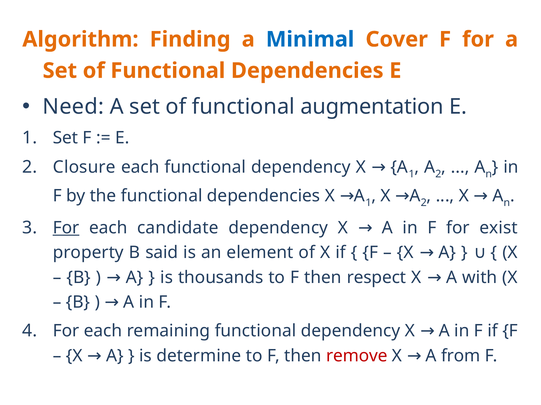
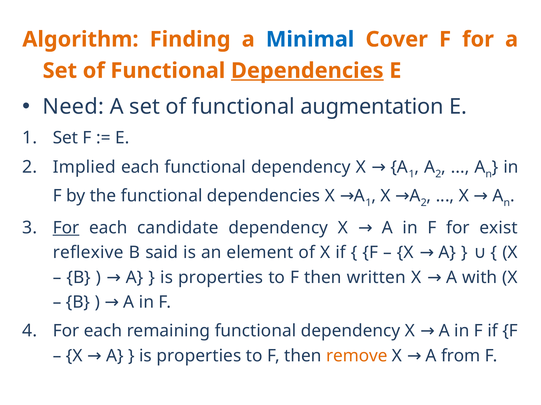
Dependencies underline: none -> present (307, 71)
Closure: Closure -> Implied (84, 168)
property: property -> reflexive (88, 253)
thousands: thousands -> properties (221, 278)
respect: respect -> written (376, 278)
determine: determine -> properties (199, 356)
remove colour: red -> orange (357, 356)
